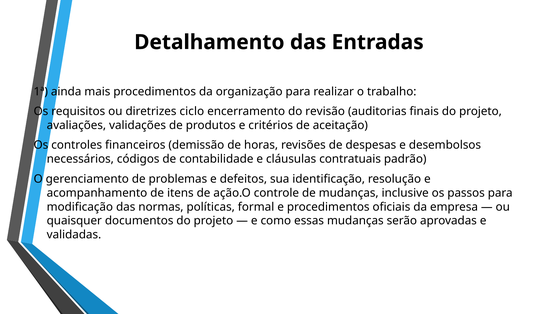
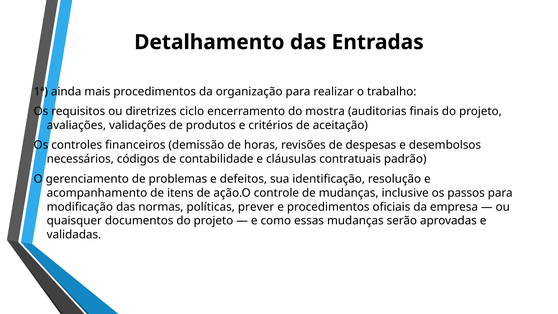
revisão: revisão -> mostra (325, 111)
formal: formal -> prever (256, 207)
